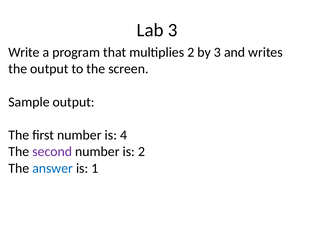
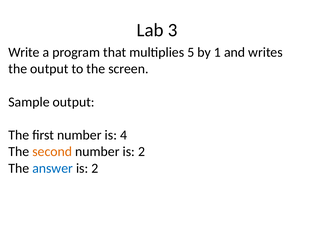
multiplies 2: 2 -> 5 (191, 52)
by 3: 3 -> 1 (217, 52)
second colour: purple -> orange (52, 151)
1: 1 -> 2 (95, 168)
